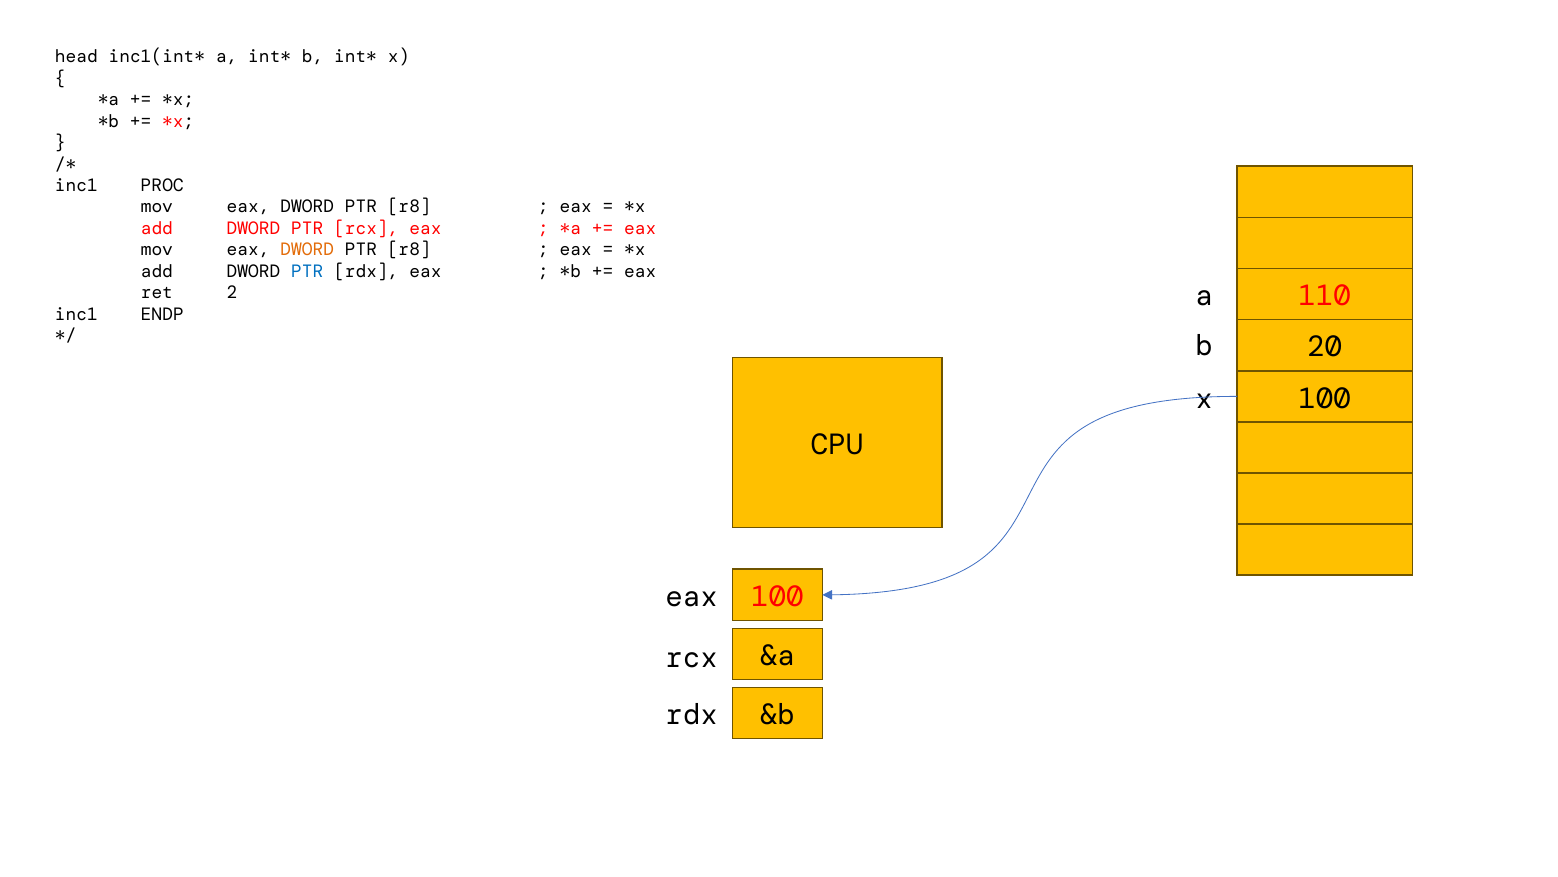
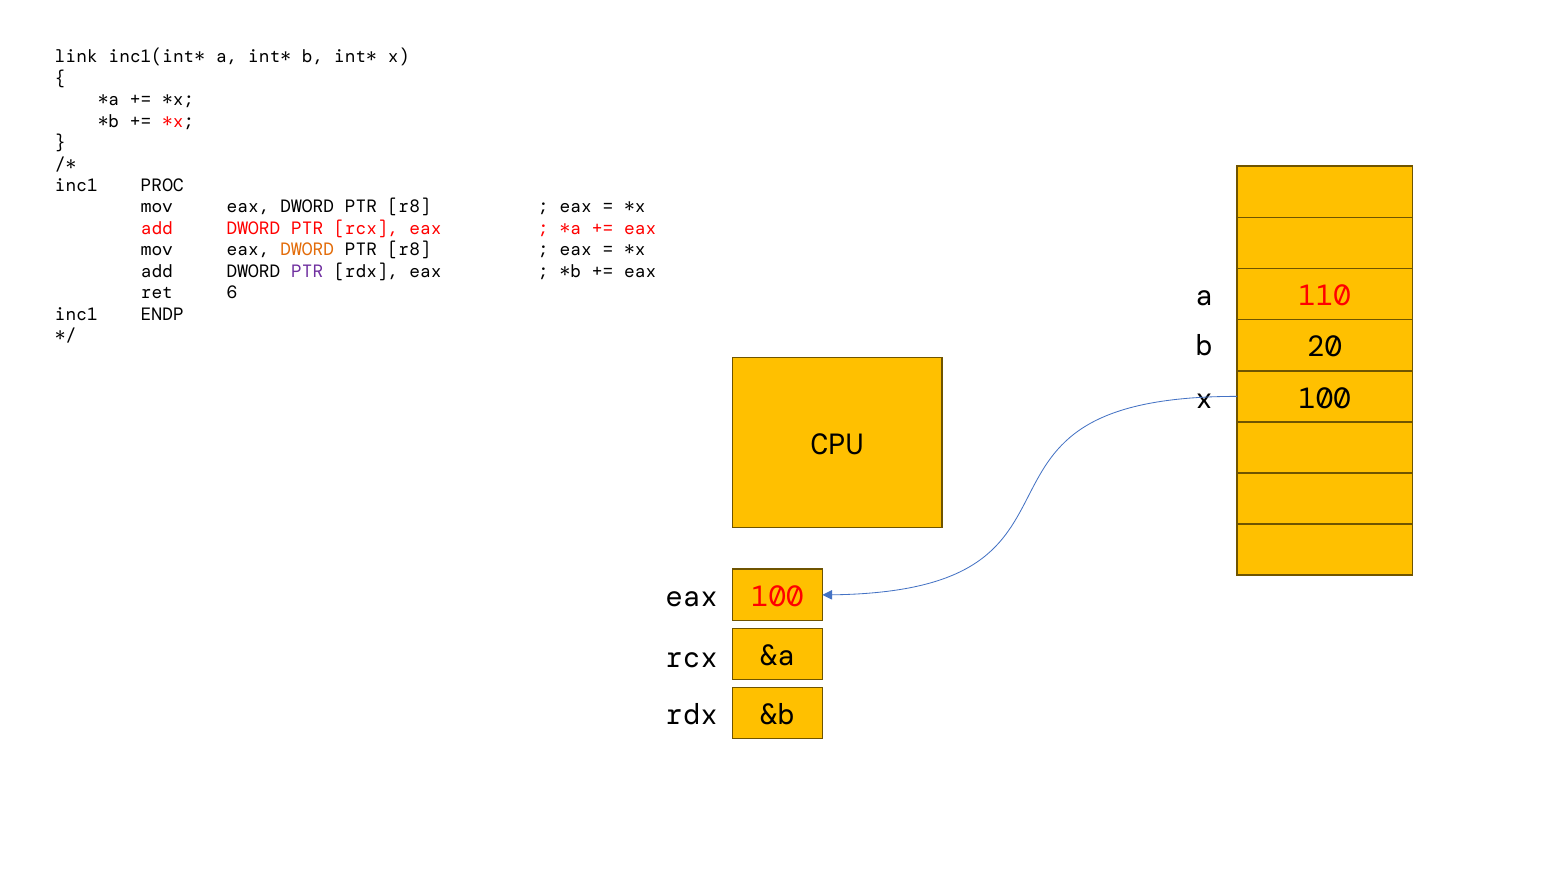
head: head -> link (76, 57)
PTR colour: blue -> purple (307, 271)
2: 2 -> 6 (232, 293)
